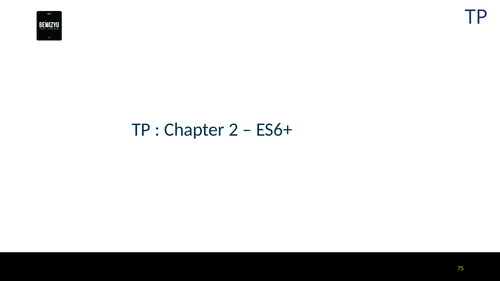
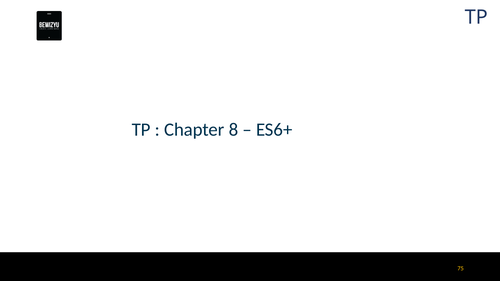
2: 2 -> 8 (234, 130)
